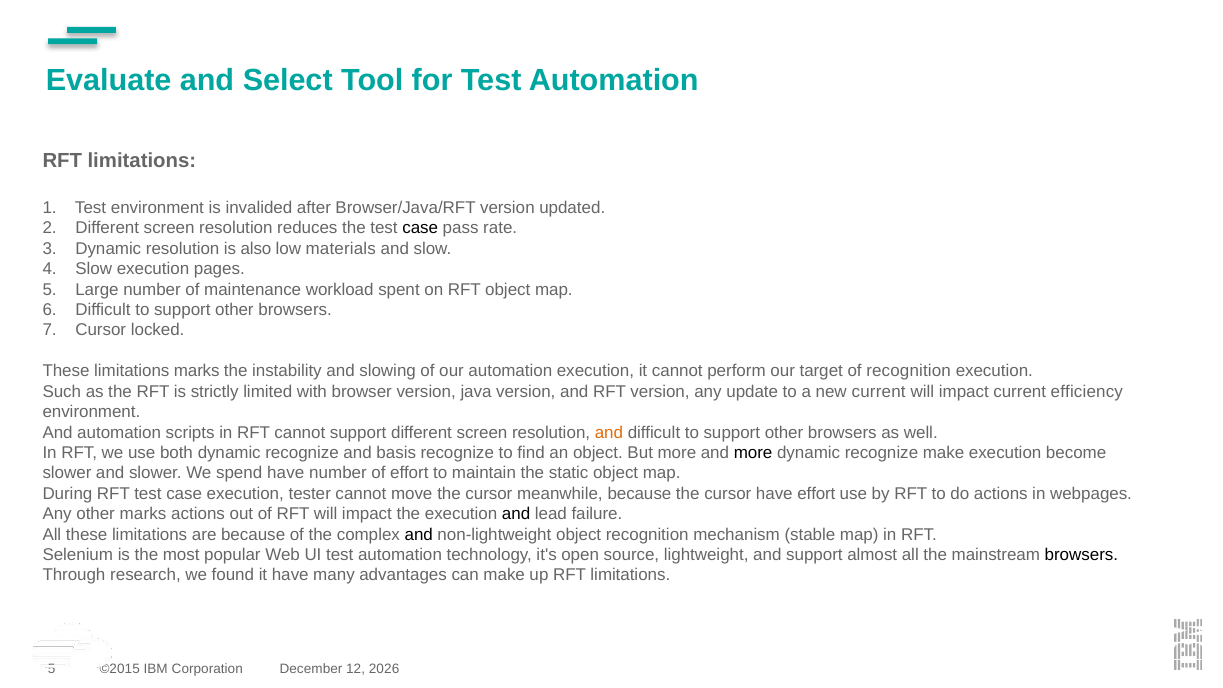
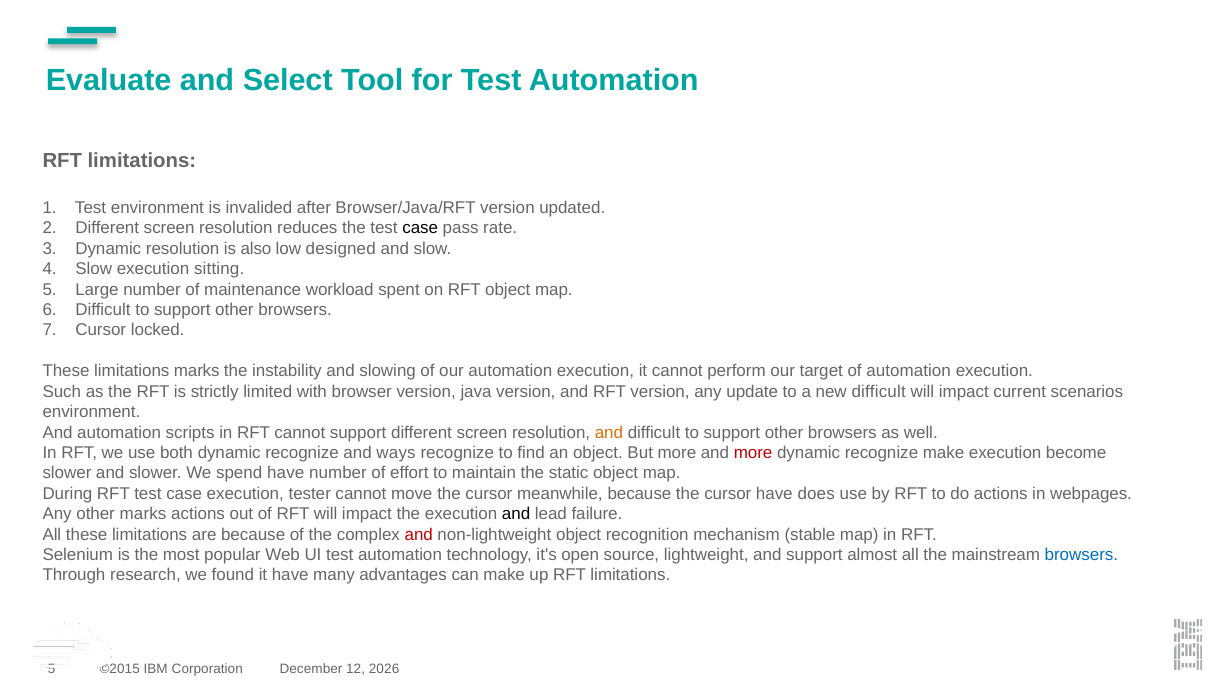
materials: materials -> designed (341, 249)
pages: pages -> sitting (219, 269)
of recognition: recognition -> automation (909, 371)
new current: current -> difficult (879, 392)
efficiency: efficiency -> scenarios (1087, 392)
basis: basis -> ways (396, 453)
more colour: black -> red (753, 453)
have effort: effort -> does (816, 494)
and colour: black -> red (419, 534)
browsers colour: black -> blue (1081, 555)
